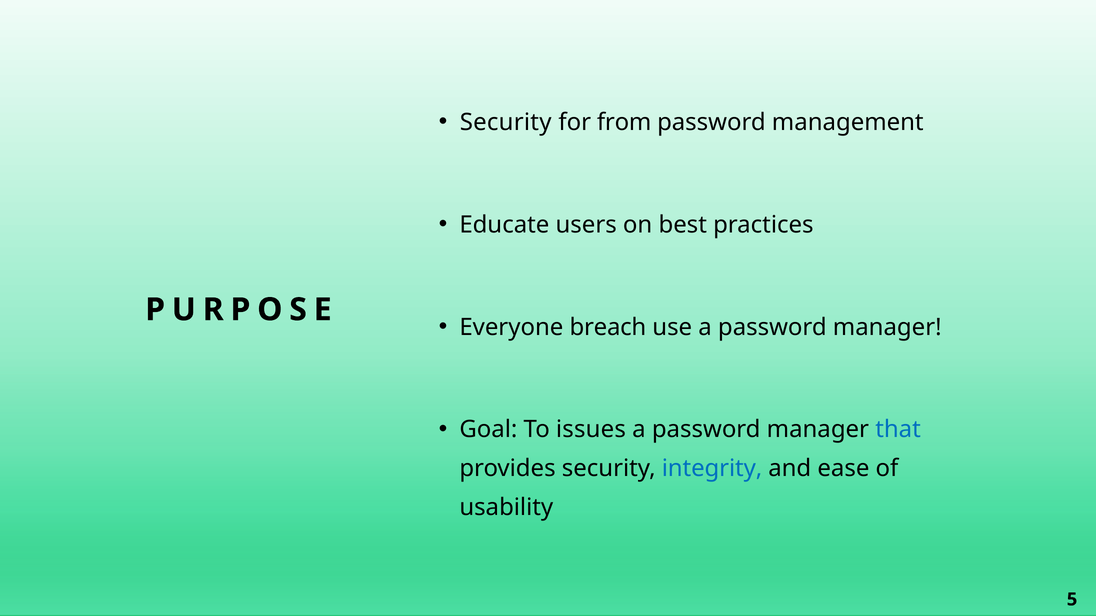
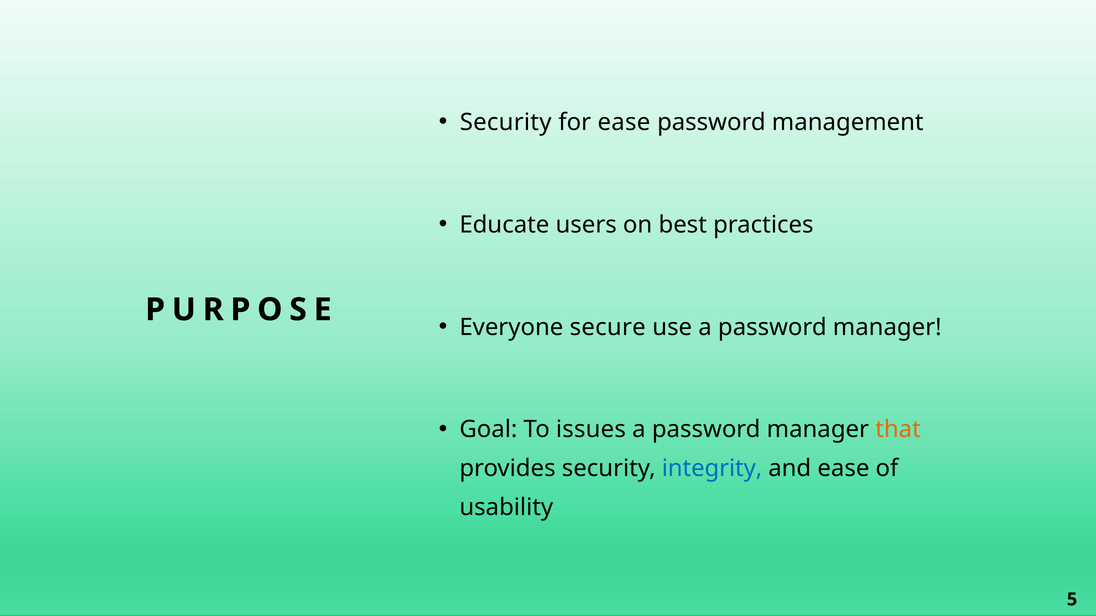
for from: from -> ease (624, 122)
breach: breach -> secure (608, 327)
that colour: blue -> orange (898, 430)
